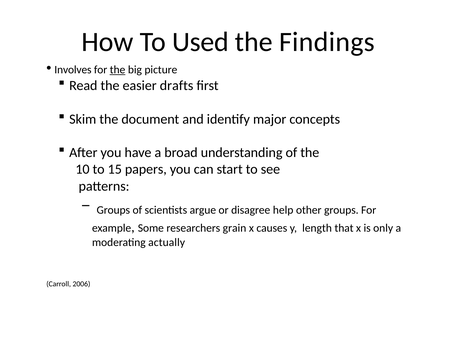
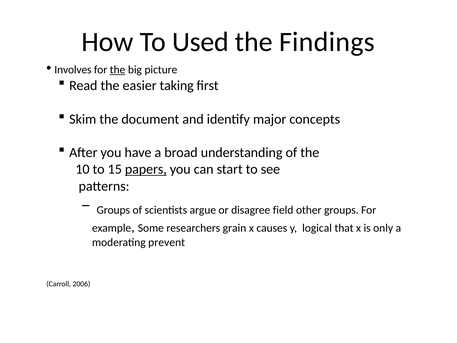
drafts: drafts -> taking (177, 85)
papers underline: none -> present (146, 169)
help: help -> field (283, 210)
length: length -> logical (317, 228)
actually: actually -> prevent (167, 242)
